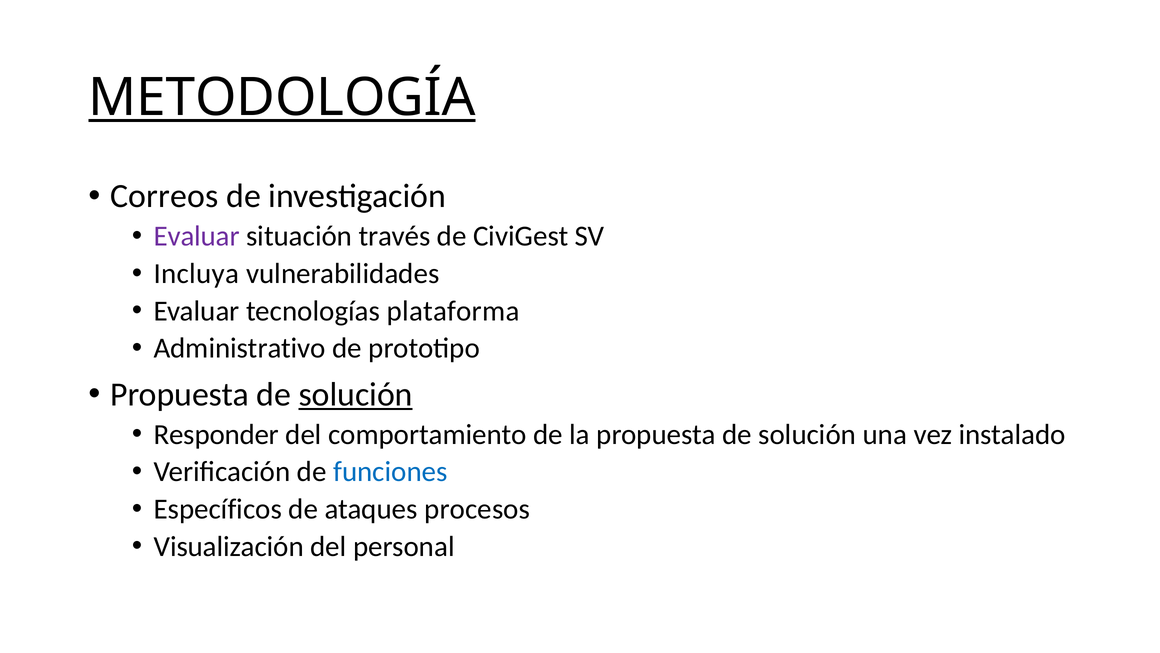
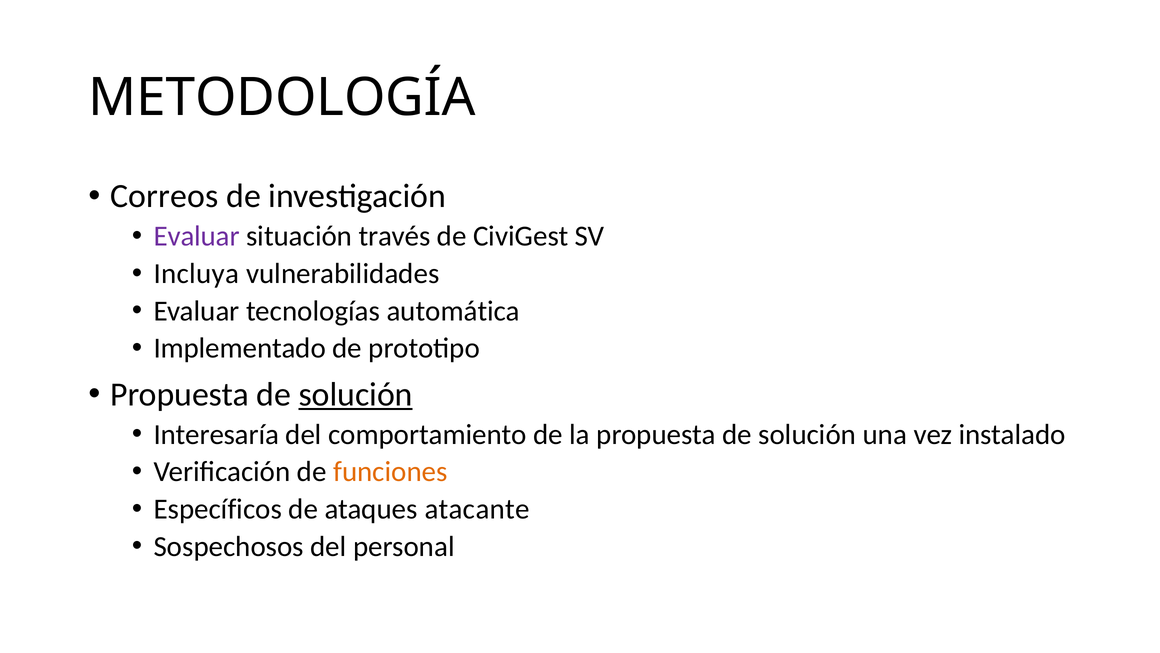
METODOLOGÍA underline: present -> none (282, 97)
plataforma: plataforma -> automática (453, 311)
Administrativo: Administrativo -> Implementado (240, 348)
Responder: Responder -> Interesaría (216, 434)
funciones colour: blue -> orange (390, 471)
procesos: procesos -> atacante (477, 509)
Visualización: Visualización -> Sospechosos (229, 546)
